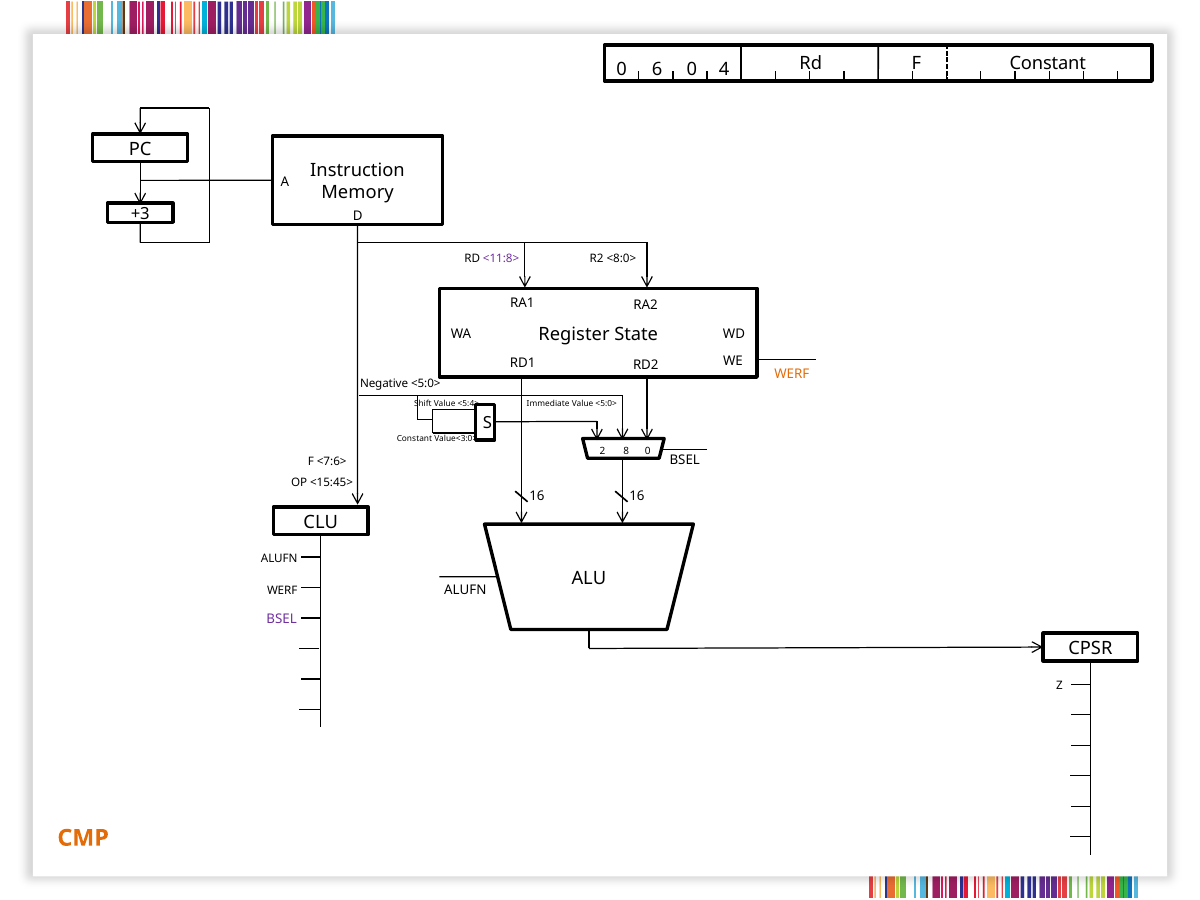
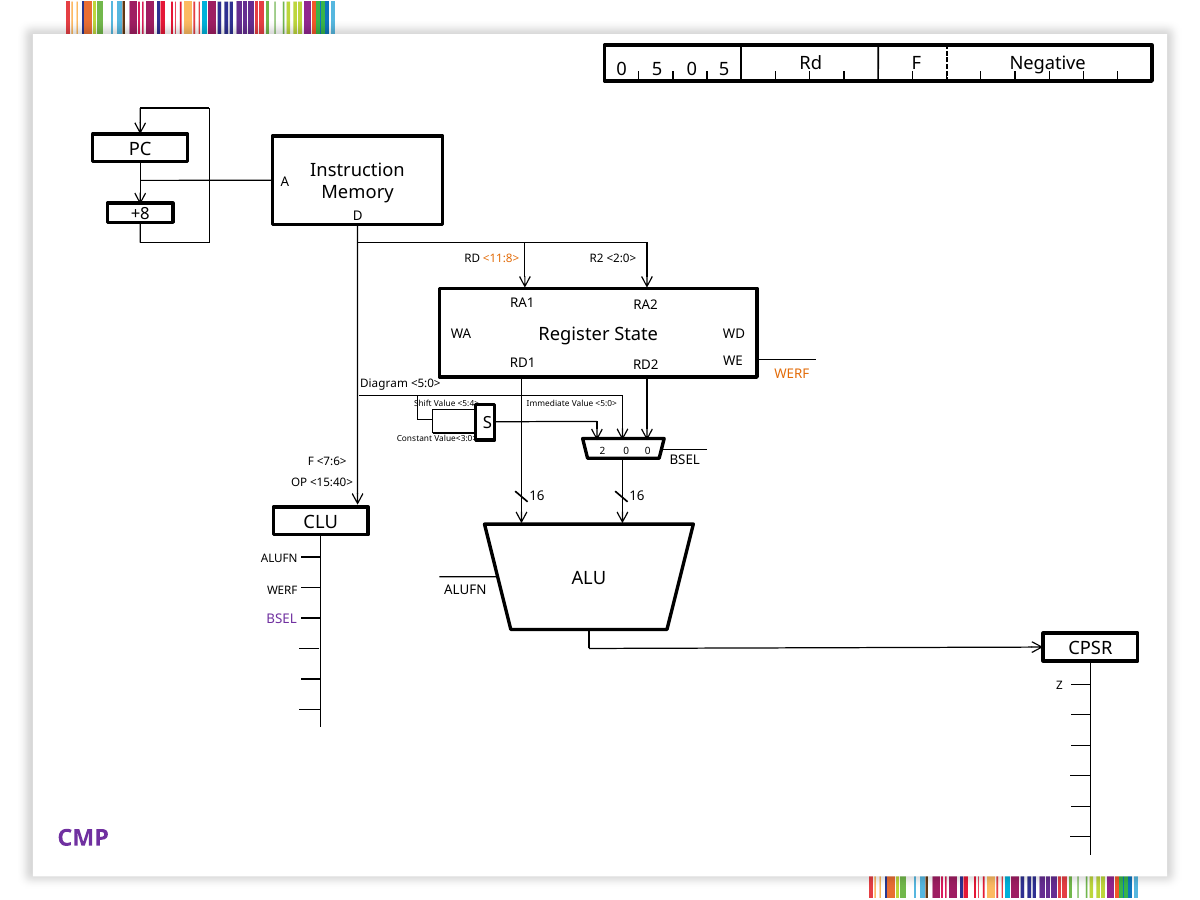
Rd Constant: Constant -> Negative (1048, 63)
6: 6 -> 5 (657, 69)
4: 4 -> 5 (724, 69)
+3: +3 -> +8 (140, 214)
<11:8> colour: purple -> orange (501, 259)
<8:0>: <8:0> -> <2:0> (621, 258)
Negative: Negative -> Diagram (384, 384)
2 8: 8 -> 0 (626, 451)
<15:45>: <15:45> -> <15:40> (332, 483)
CMP colour: orange -> purple (83, 838)
